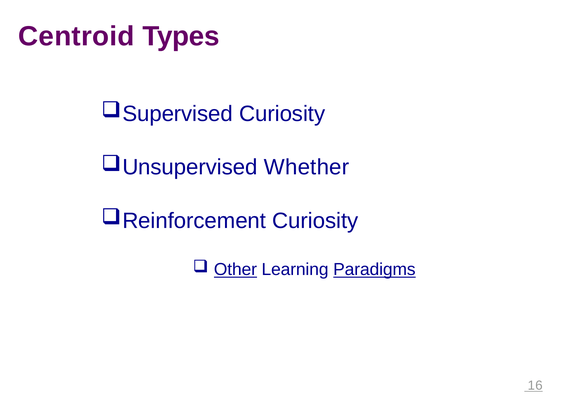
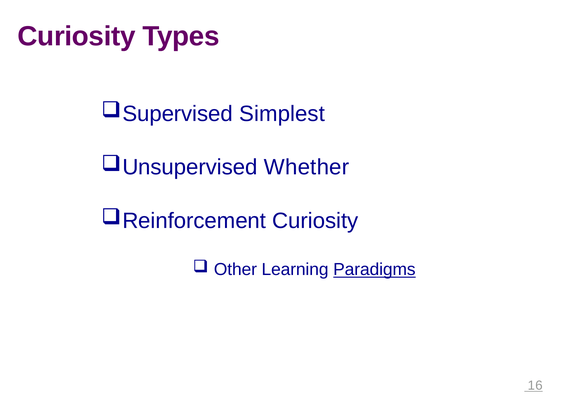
Centroid: Centroid -> Curiosity (77, 36)
Curiosity: Curiosity -> Simplest (282, 114)
Other underline: present -> none (235, 270)
